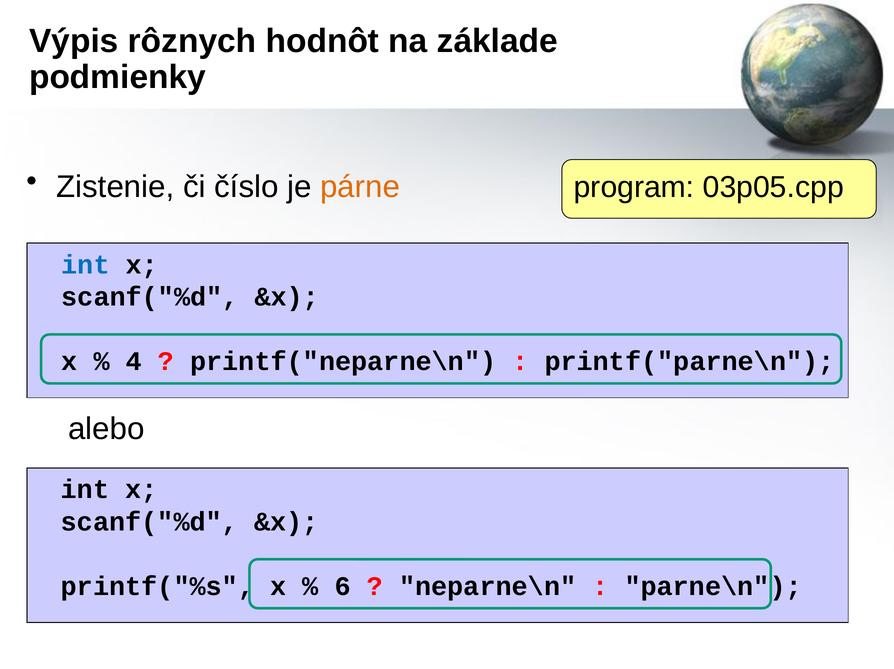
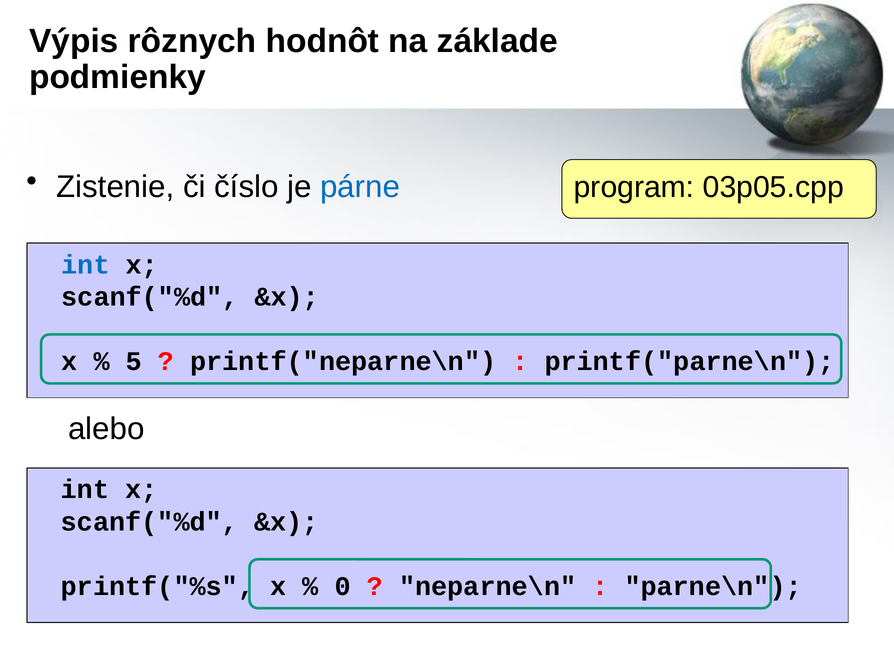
párne colour: orange -> blue (360, 187)
4: 4 -> 5 (134, 361)
6: 6 -> 0 (343, 586)
